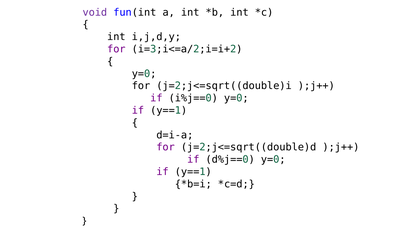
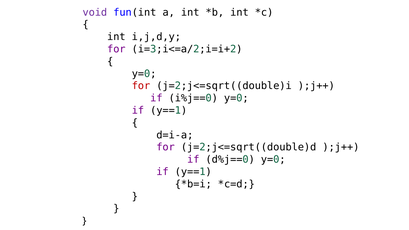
for colour: black -> red (141, 86)
